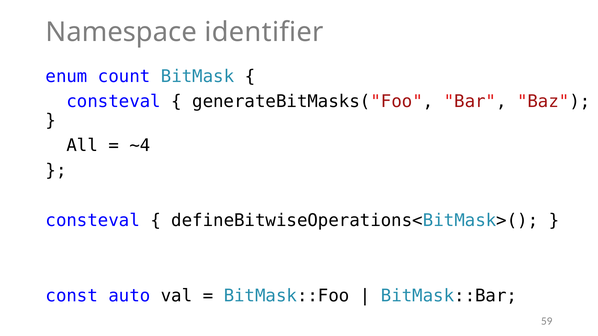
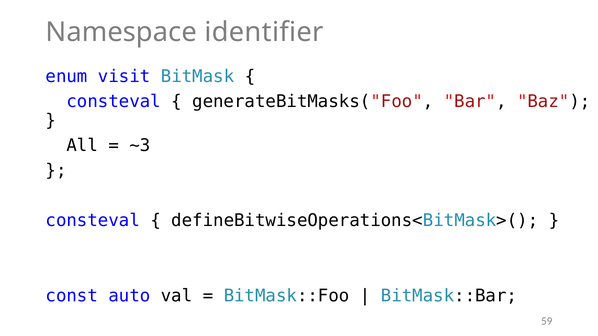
count: count -> visit (124, 77)
~4: ~4 -> ~3 (140, 146)
